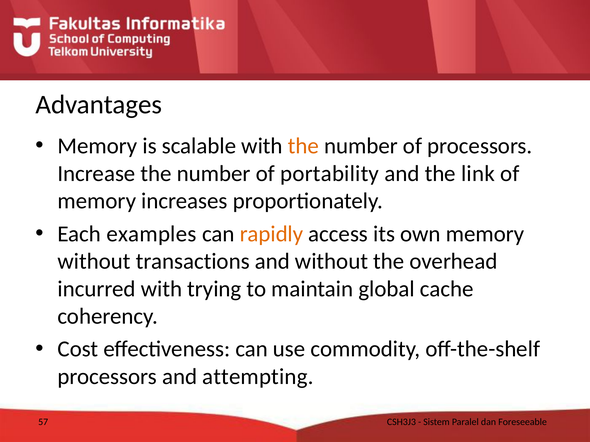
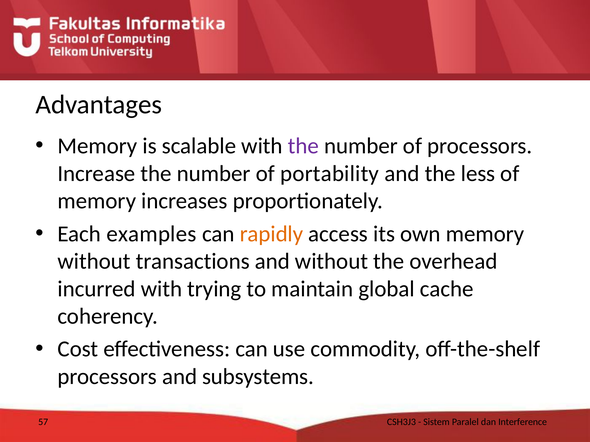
the colour: orange -> purple (303, 146)
link: link -> less (478, 174)
attempting: attempting -> subsystems (258, 377)
Foreseeable: Foreseeable -> Interference (523, 422)
